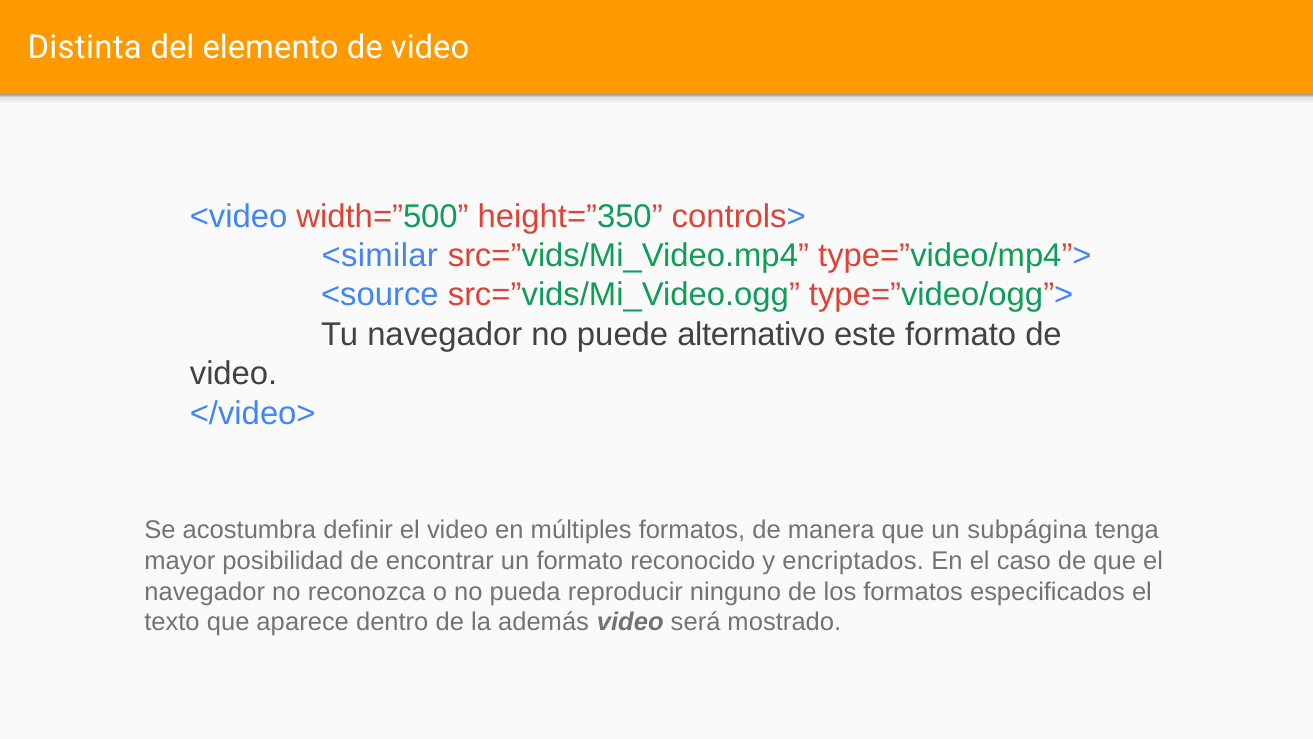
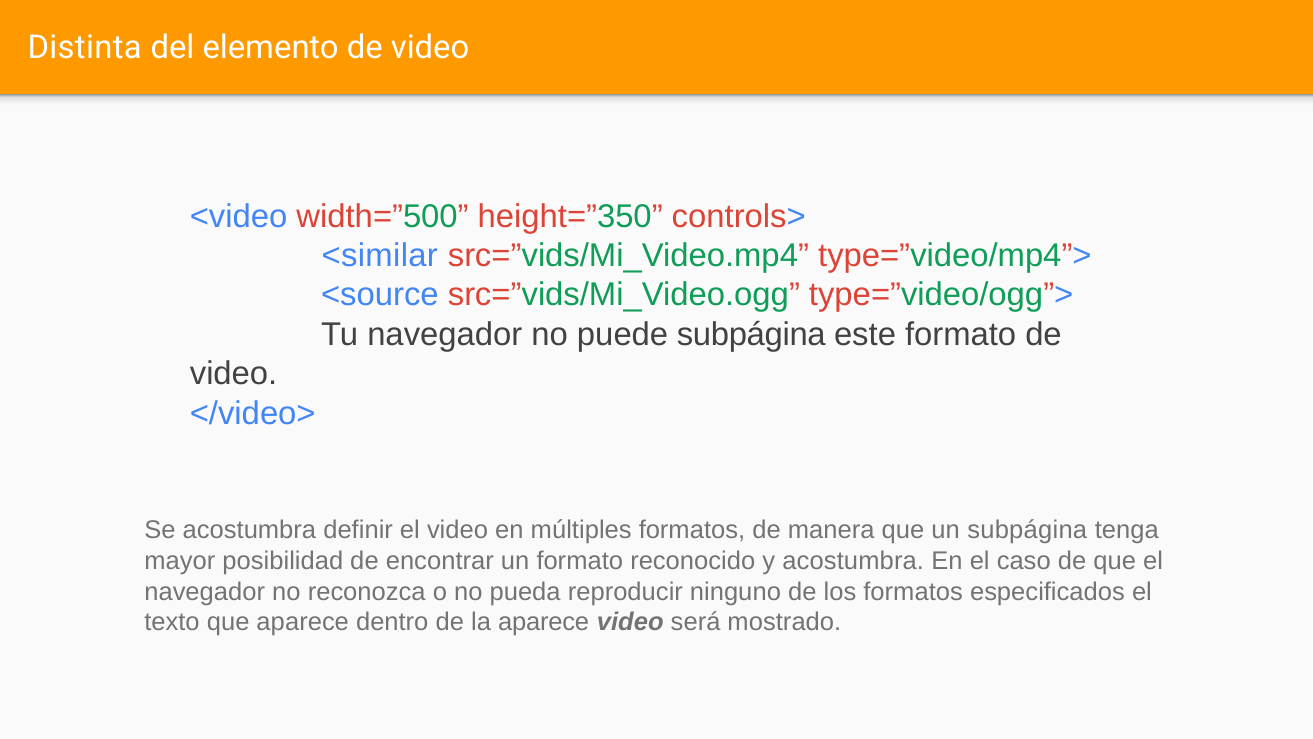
puede alternativo: alternativo -> subpágina (751, 334)
y encriptados: encriptados -> acostumbra (853, 561)
la además: además -> aparece (544, 622)
